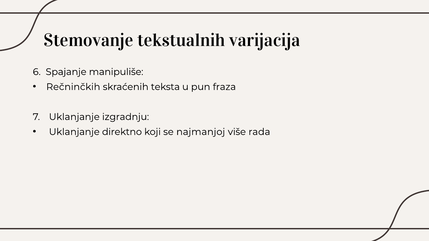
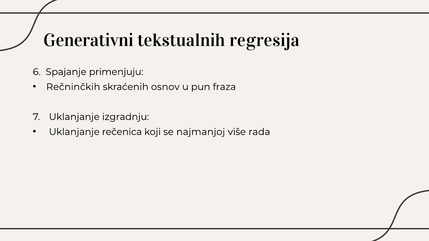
Stemovanje: Stemovanje -> Generativni (89, 40)
varijacija: varijacija -> regresija (265, 40)
manipuliše: manipuliše -> primenjuju (116, 72)
teksta: teksta -> osnov (165, 87)
direktno: direktno -> rečenica (122, 132)
